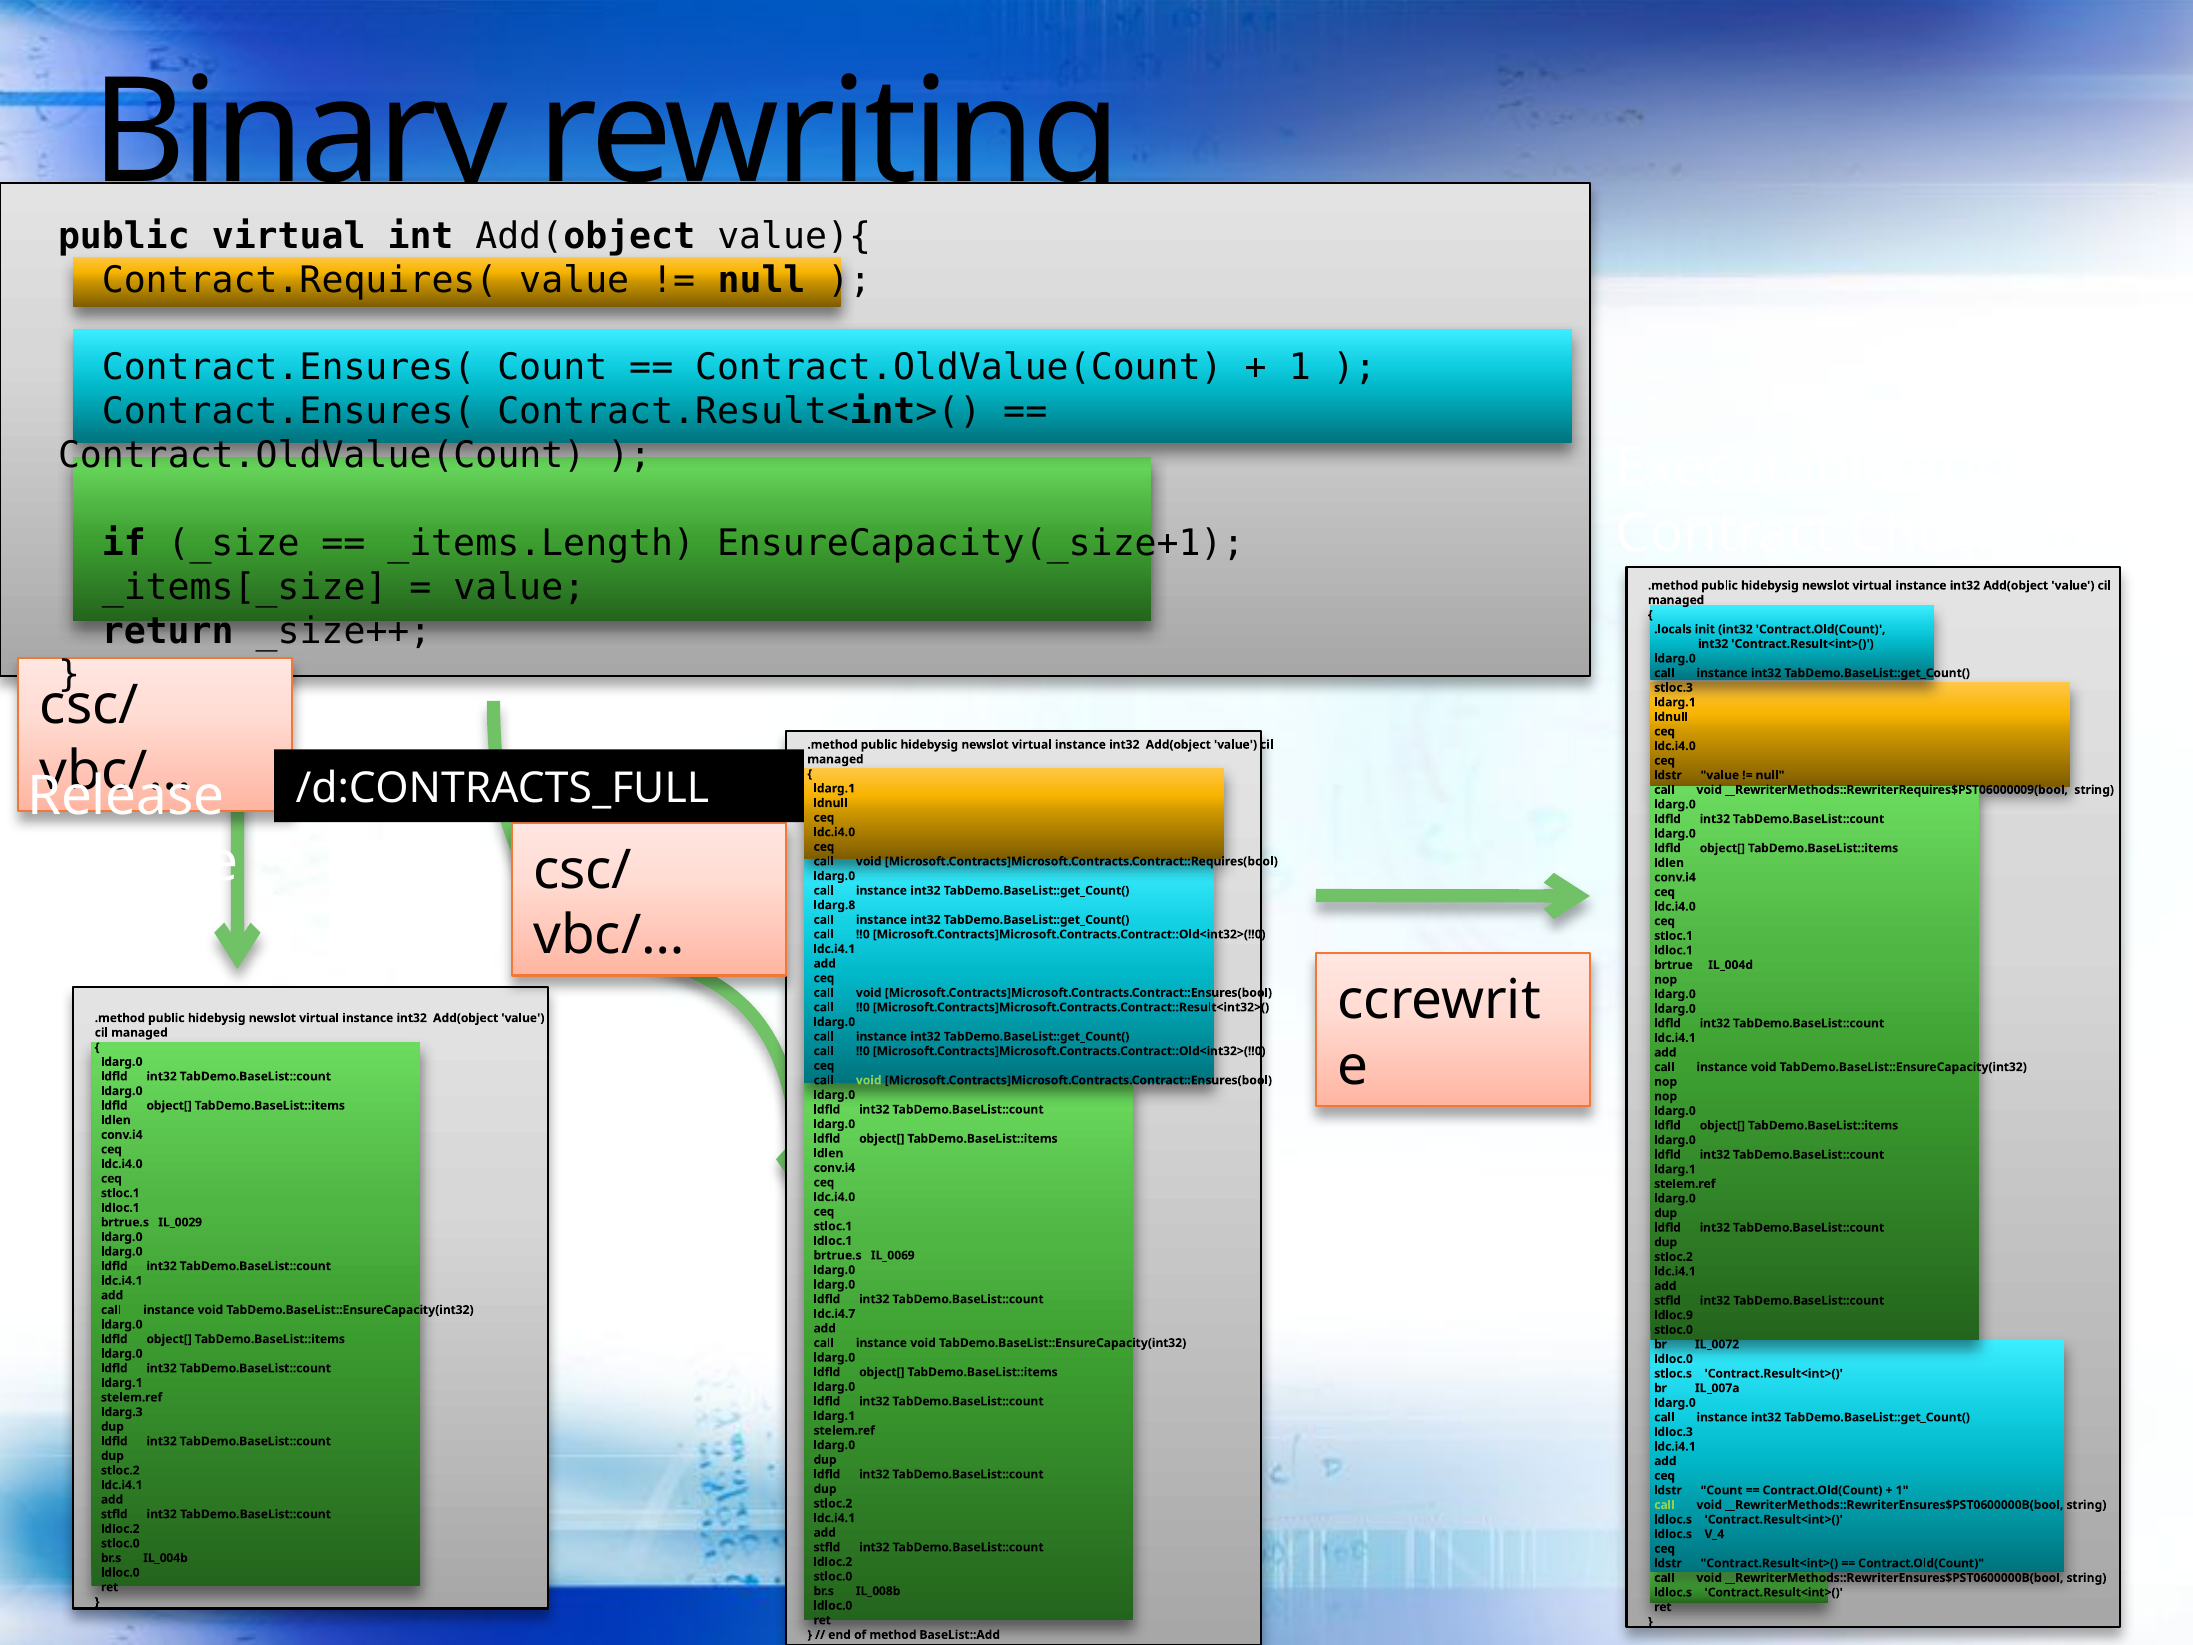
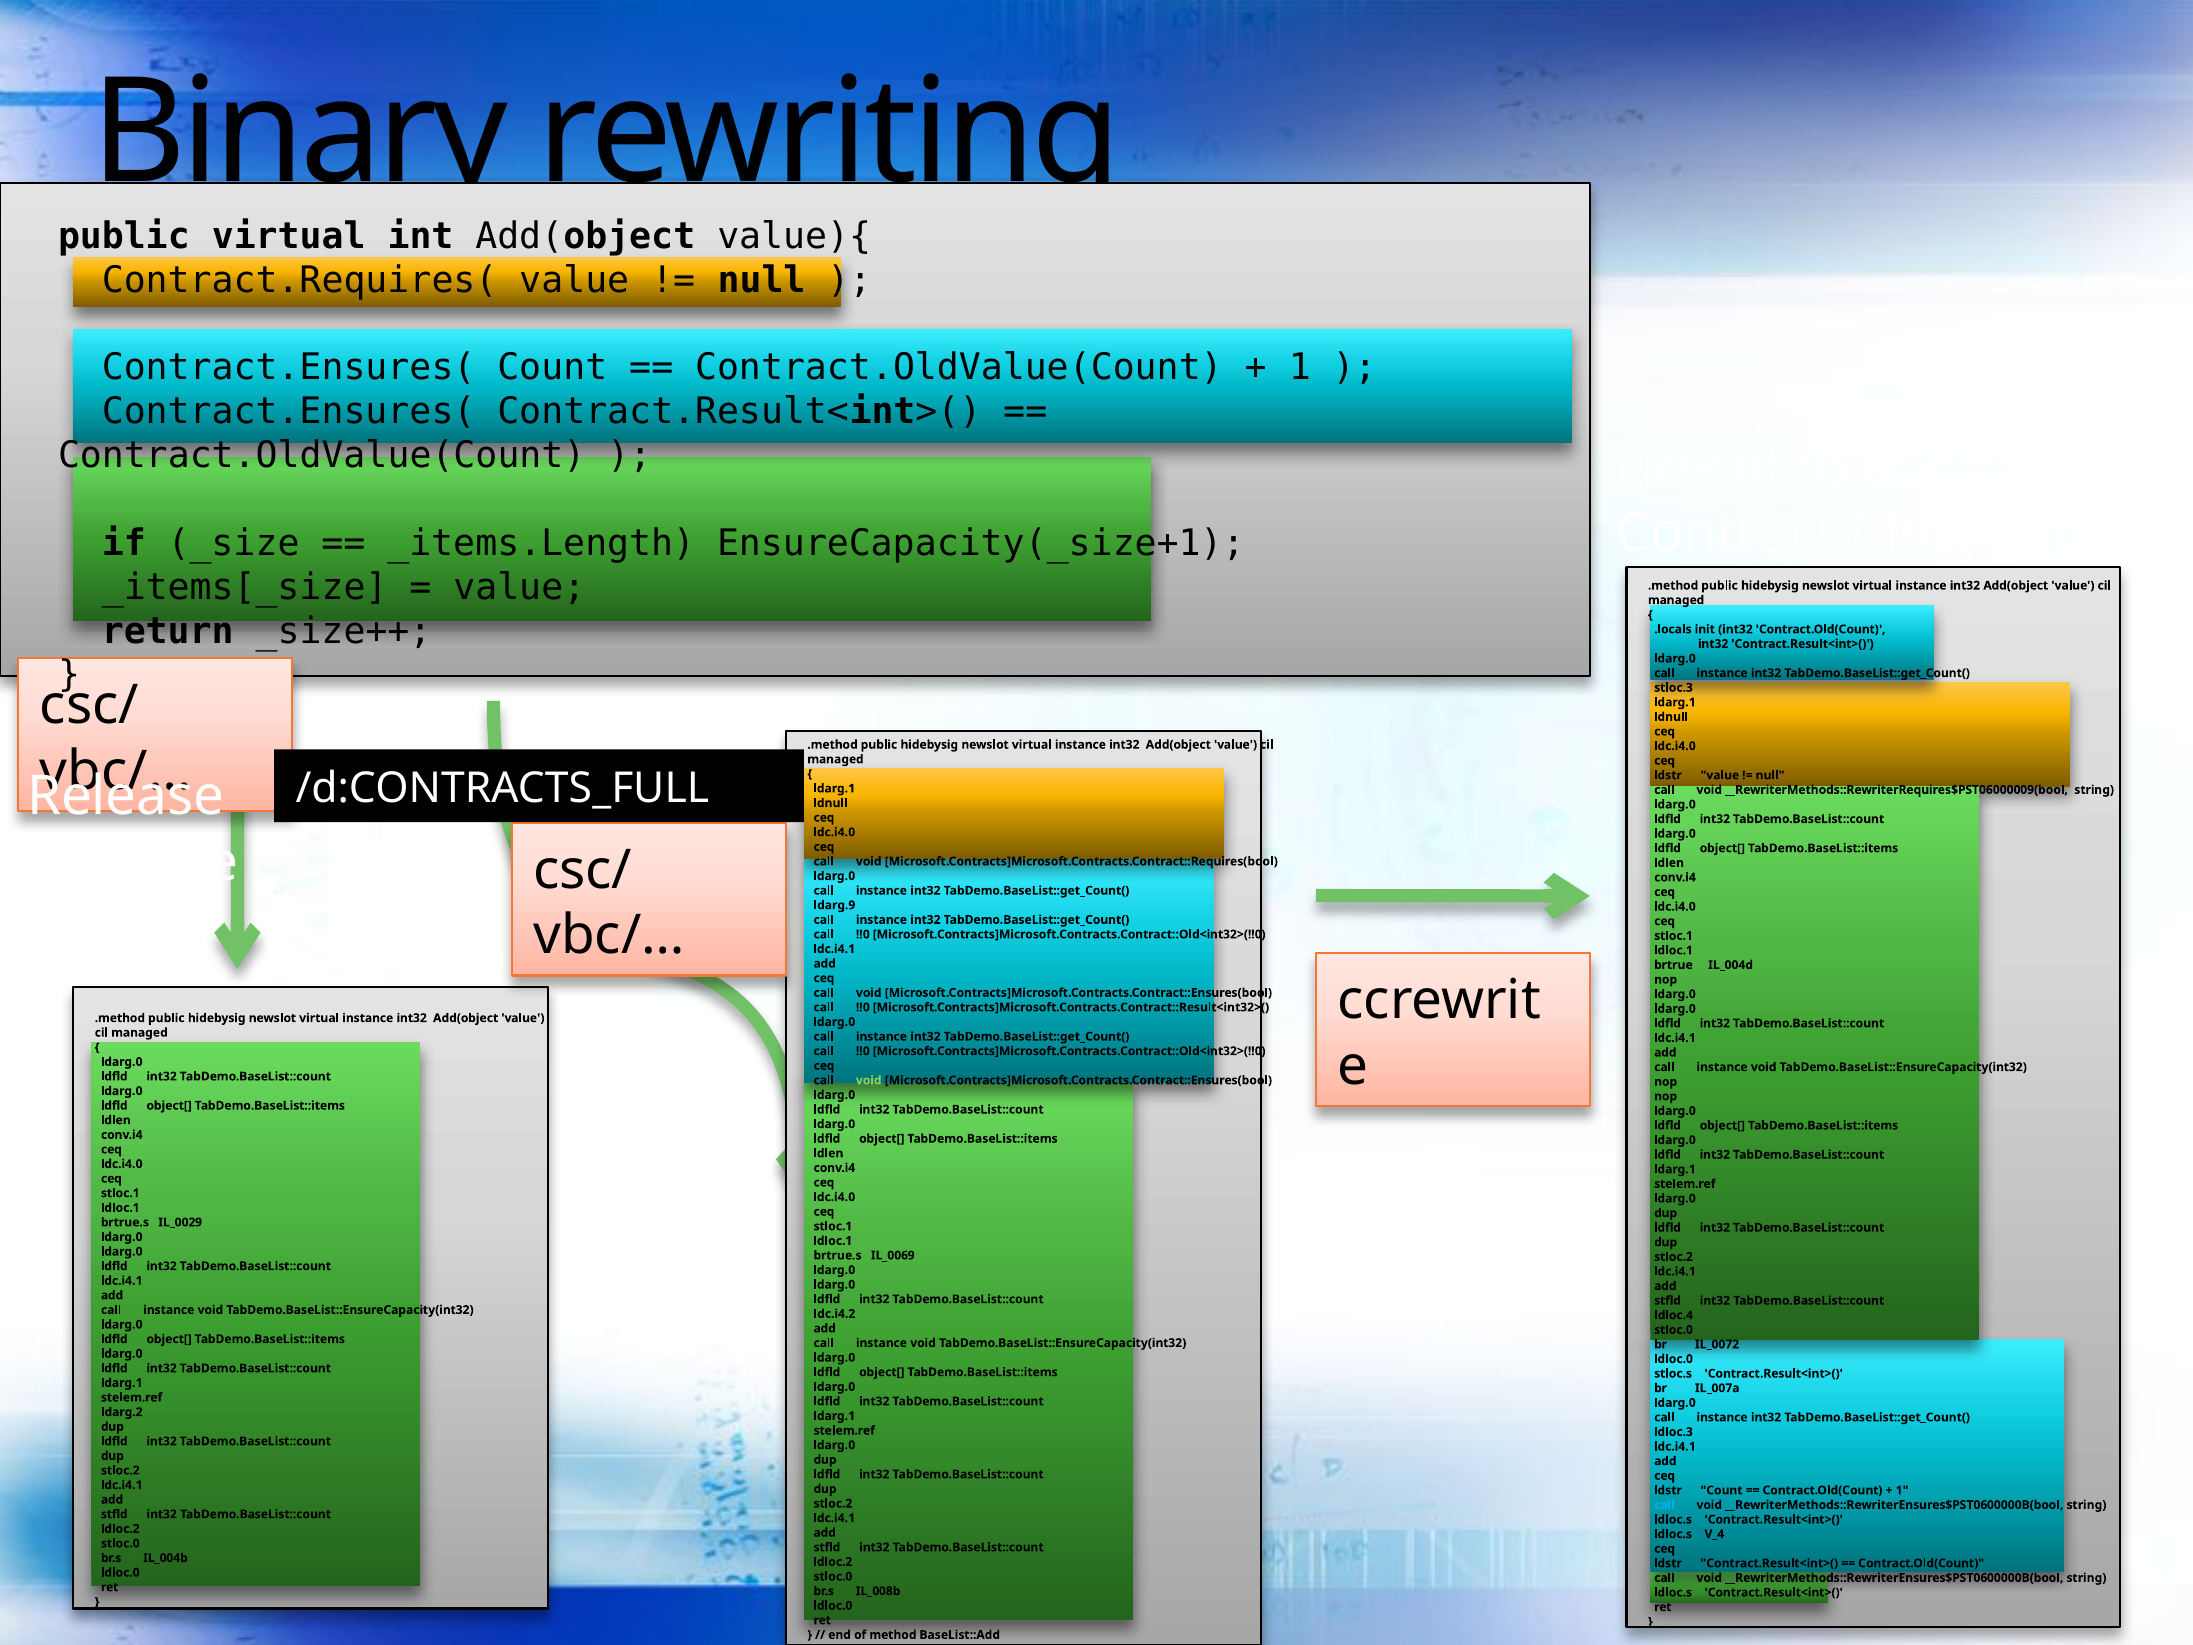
ldarg.8: ldarg.8 -> ldarg.9 (834, 905)
ldc.i4.7: ldc.i4.7 -> ldc.i4.2 (834, 1314)
ldloc.9: ldloc.9 -> ldloc.4 (1674, 1315)
ldarg.3: ldarg.3 -> ldarg.2 (122, 1412)
call colour: light green -> light blue (1664, 1505)
